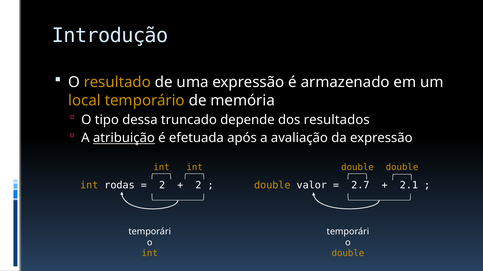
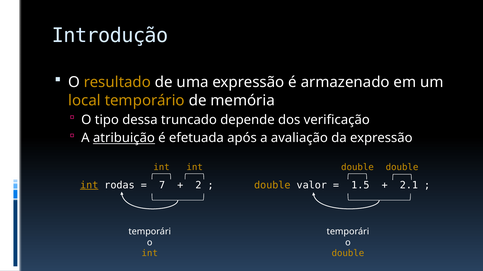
resultados: resultados -> verificação (337, 120)
int underline: none -> present (89, 185)
2: 2 -> 7 (162, 185)
2.7: 2.7 -> 1.5 (360, 185)
